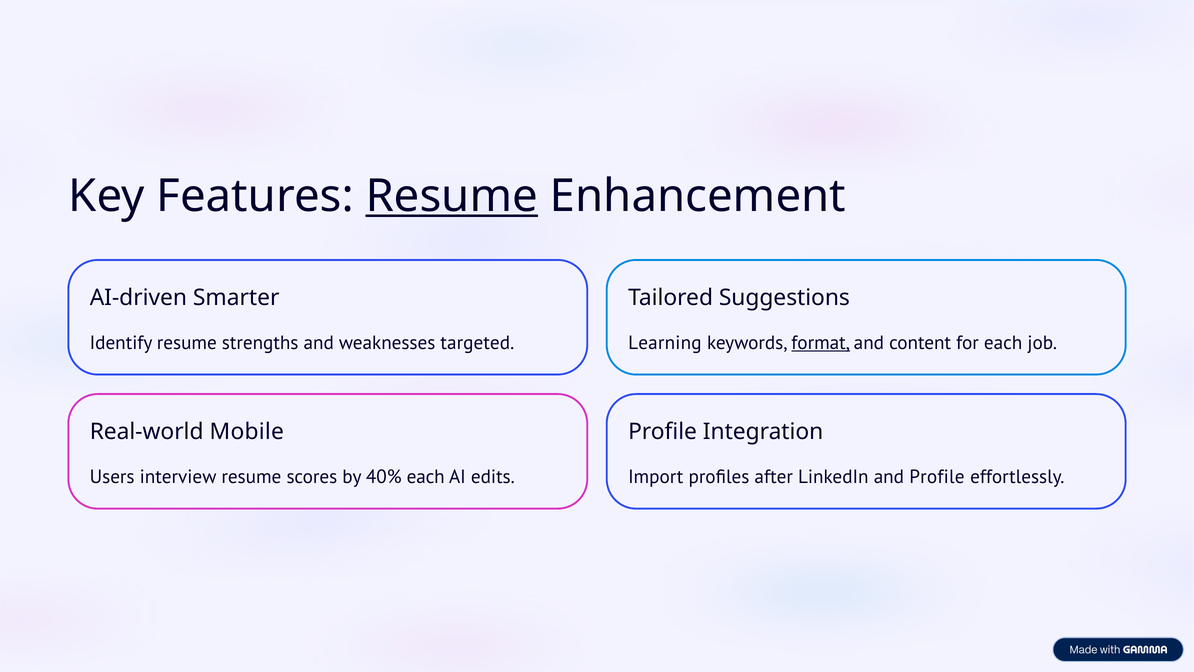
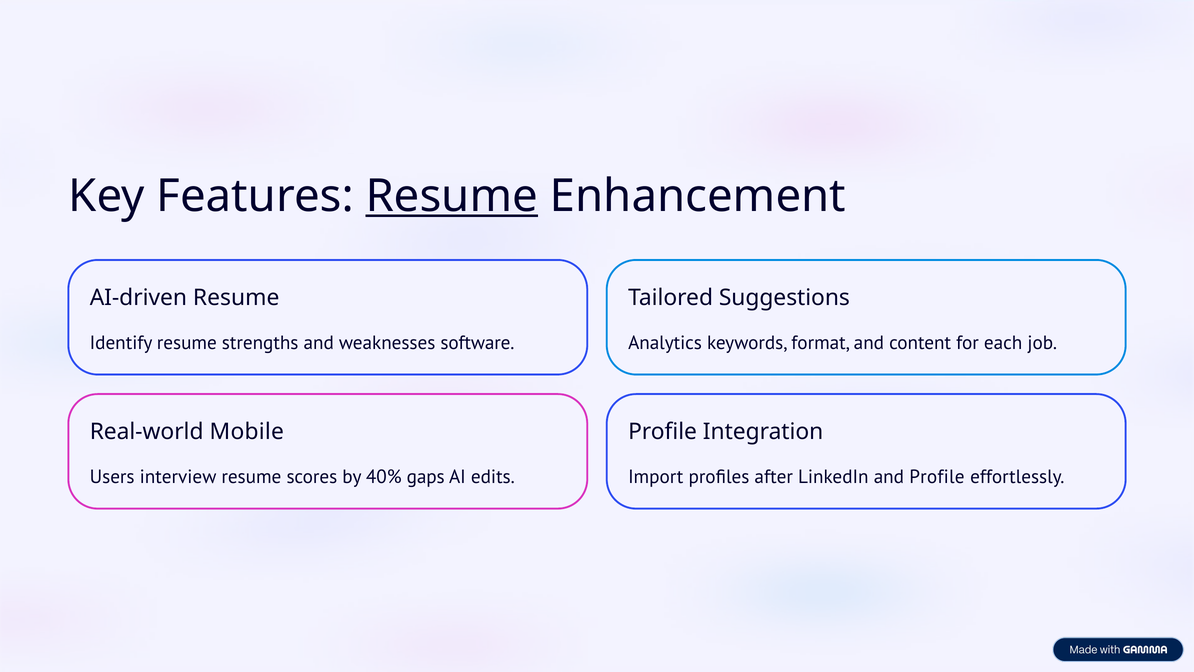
AI-driven Smarter: Smarter -> Resume (236, 298)
targeted: targeted -> software (477, 343)
Learning: Learning -> Analytics (665, 343)
format underline: present -> none (821, 343)
40% each: each -> gaps (426, 477)
